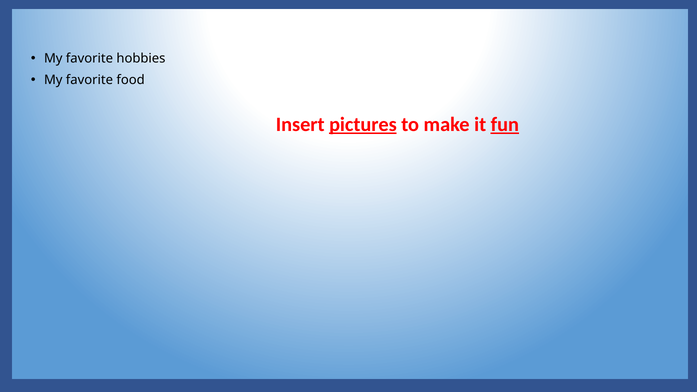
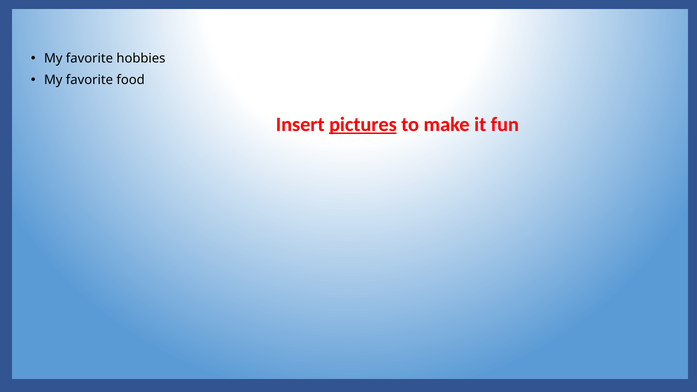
fun underline: present -> none (505, 125)
